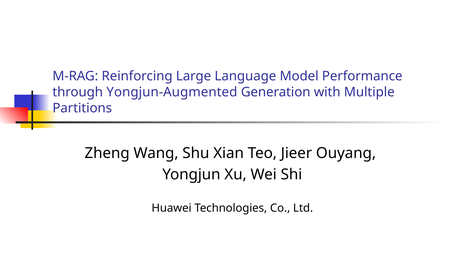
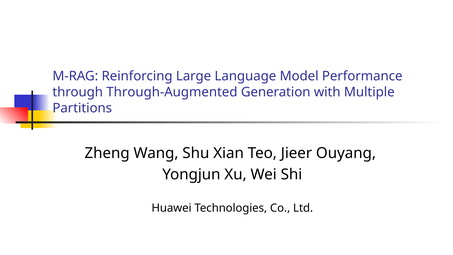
Yongjun-Augmented: Yongjun-Augmented -> Through-Augmented (172, 92)
